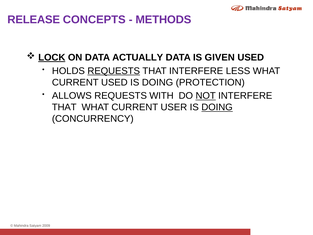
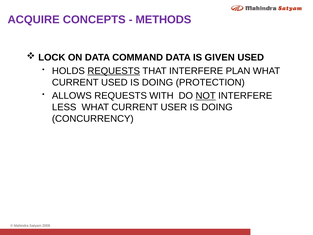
RELEASE: RELEASE -> ACQUIRE (34, 20)
LOCK underline: present -> none (52, 57)
ACTUALLY: ACTUALLY -> COMMAND (138, 57)
LESS: LESS -> PLAN (238, 71)
THAT: THAT -> LESS (64, 107)
DOING underline: present -> none (217, 107)
